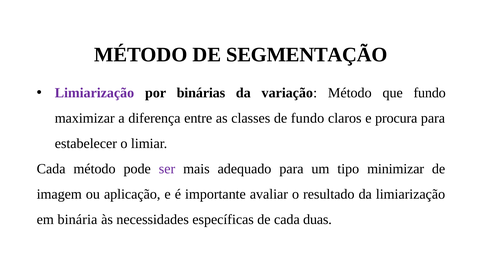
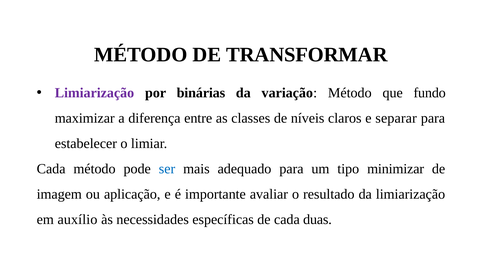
SEGMENTAÇÃO: SEGMENTAÇÃO -> TRANSFORMAR (307, 55)
de fundo: fundo -> níveis (308, 118)
procura: procura -> separar (396, 118)
ser colour: purple -> blue (167, 169)
binária: binária -> auxílio (77, 220)
